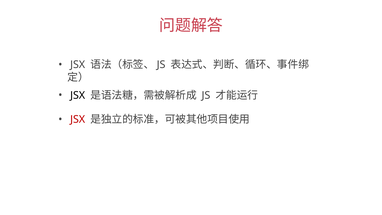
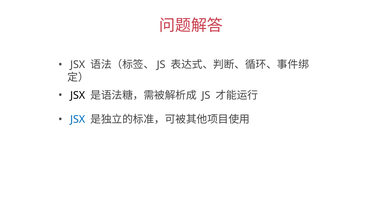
JSX colour: red -> blue (78, 119)
